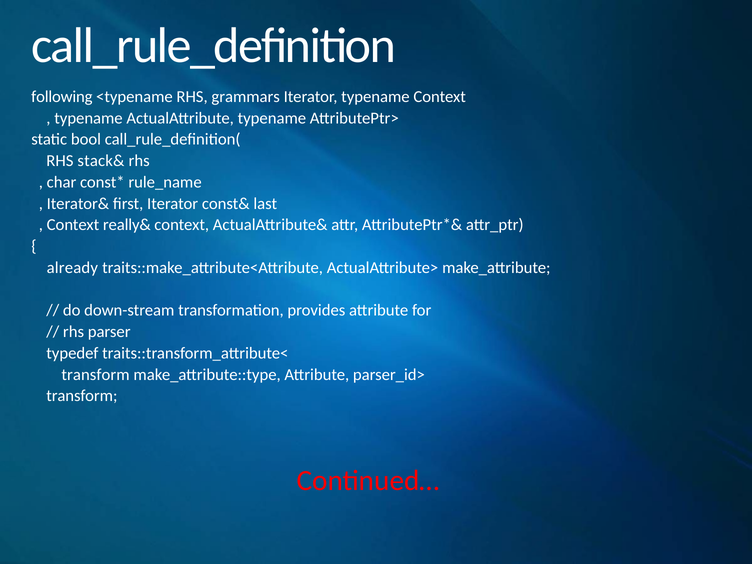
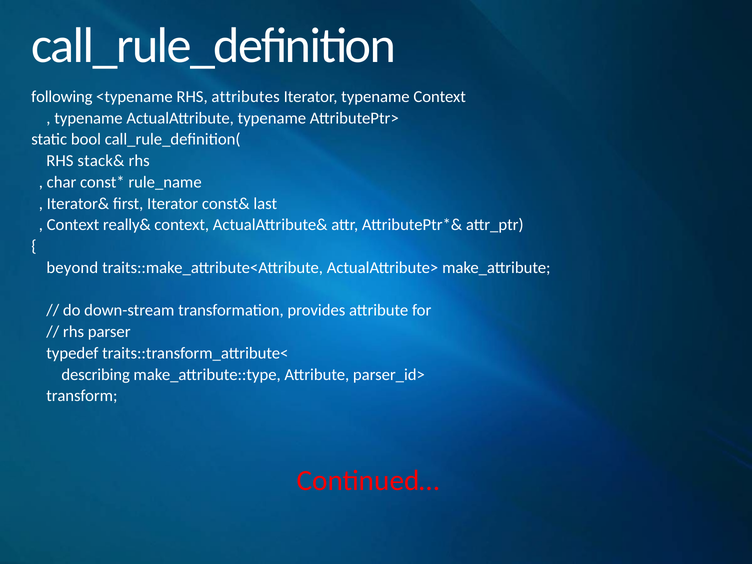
grammars: grammars -> attributes (246, 97)
already: already -> beyond (72, 268)
transform: transform -> describing (96, 375)
